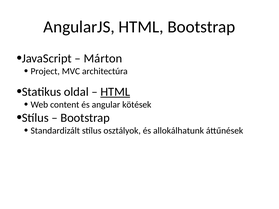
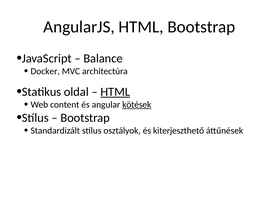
Márton: Márton -> Balance (103, 59)
Project: Project -> Docker (45, 71)
kötések underline: none -> present (137, 105)
allokálhatunk: allokálhatunk -> kiterjeszthető (179, 131)
